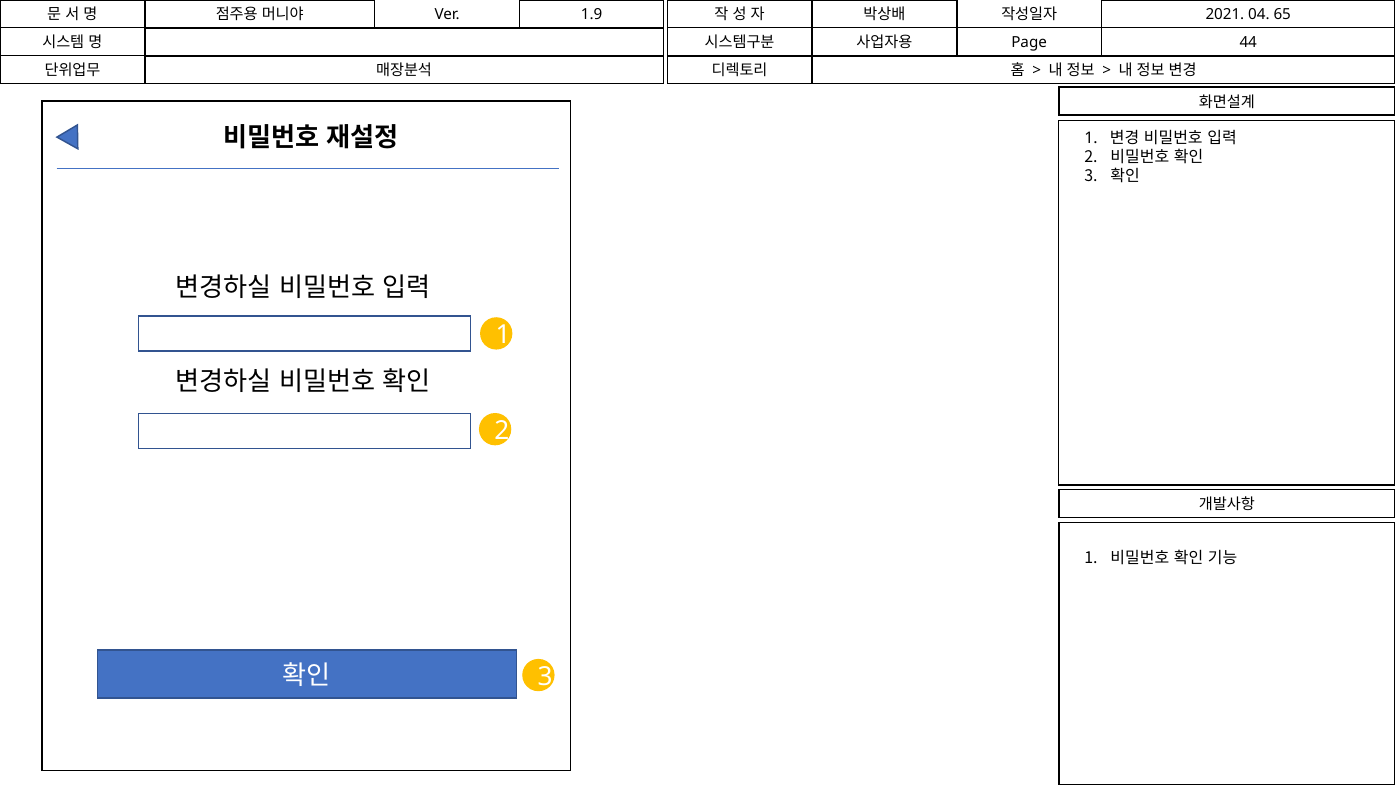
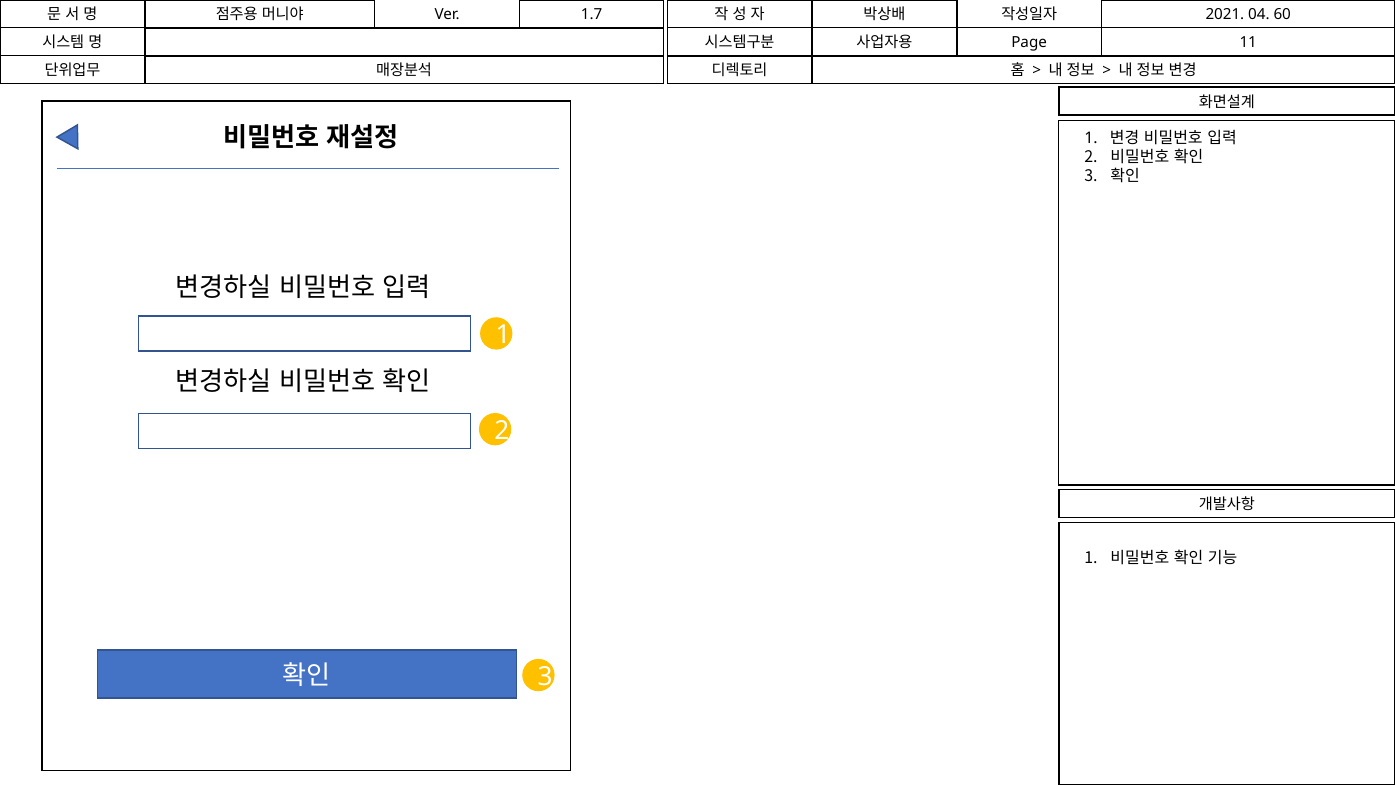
65: 65 -> 60 (1282, 15)
1.9: 1.9 -> 1.7 (592, 15)
44: 44 -> 11 (1248, 43)
